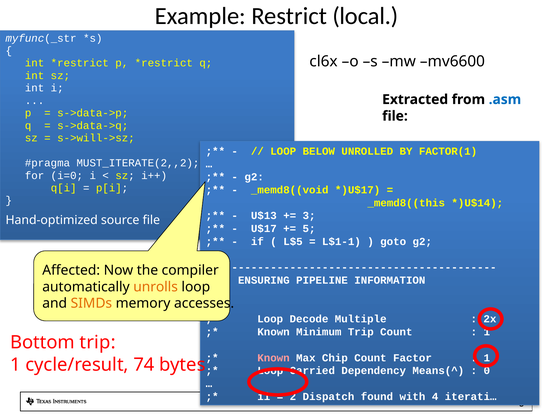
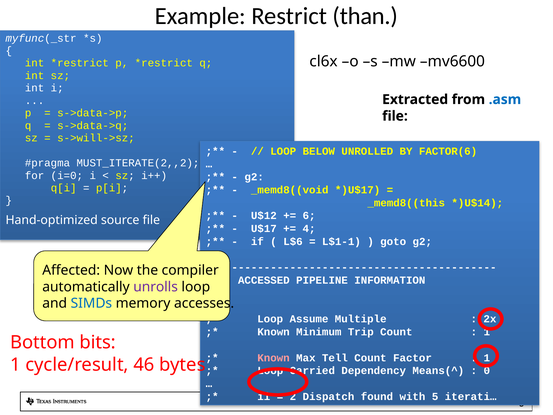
local: local -> than (365, 16)
FACTOR(1: FACTOR(1 -> FACTOR(6 (448, 151)
U$13: U$13 -> U$12 (264, 216)
3: 3 -> 6 (309, 216)
5: 5 -> 4 (309, 228)
L$5: L$5 -> L$6 (293, 241)
ENSURING: ENSURING -> ACCESSED (264, 280)
unrolls colour: orange -> purple (156, 287)
SIMDs colour: orange -> blue (91, 303)
Decode: Decode -> Assume (309, 319)
Bottom trip: trip -> bits (98, 342)
Chip: Chip -> Tell (335, 358)
74: 74 -> 46 (144, 364)
4: 4 -> 5 (435, 396)
